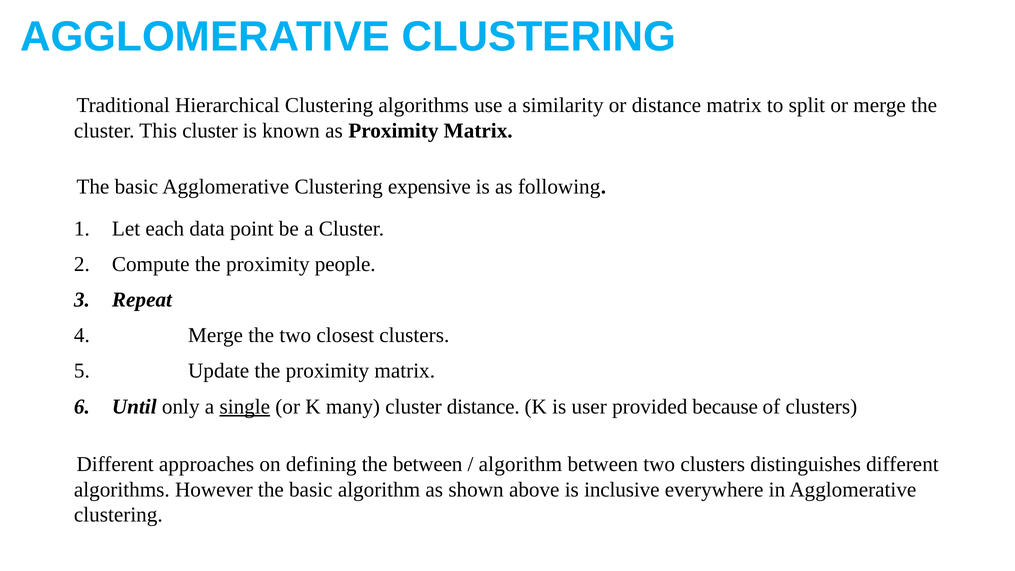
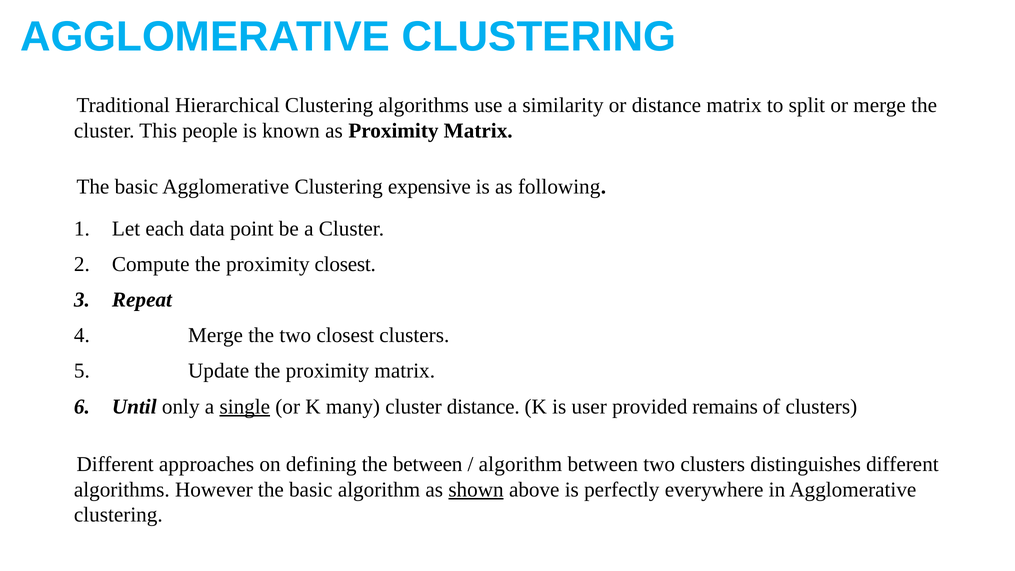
This cluster: cluster -> people (210, 131)
proximity people: people -> closest (345, 264)
because: because -> remains (725, 406)
shown underline: none -> present (476, 489)
inclusive: inclusive -> perfectly (622, 489)
